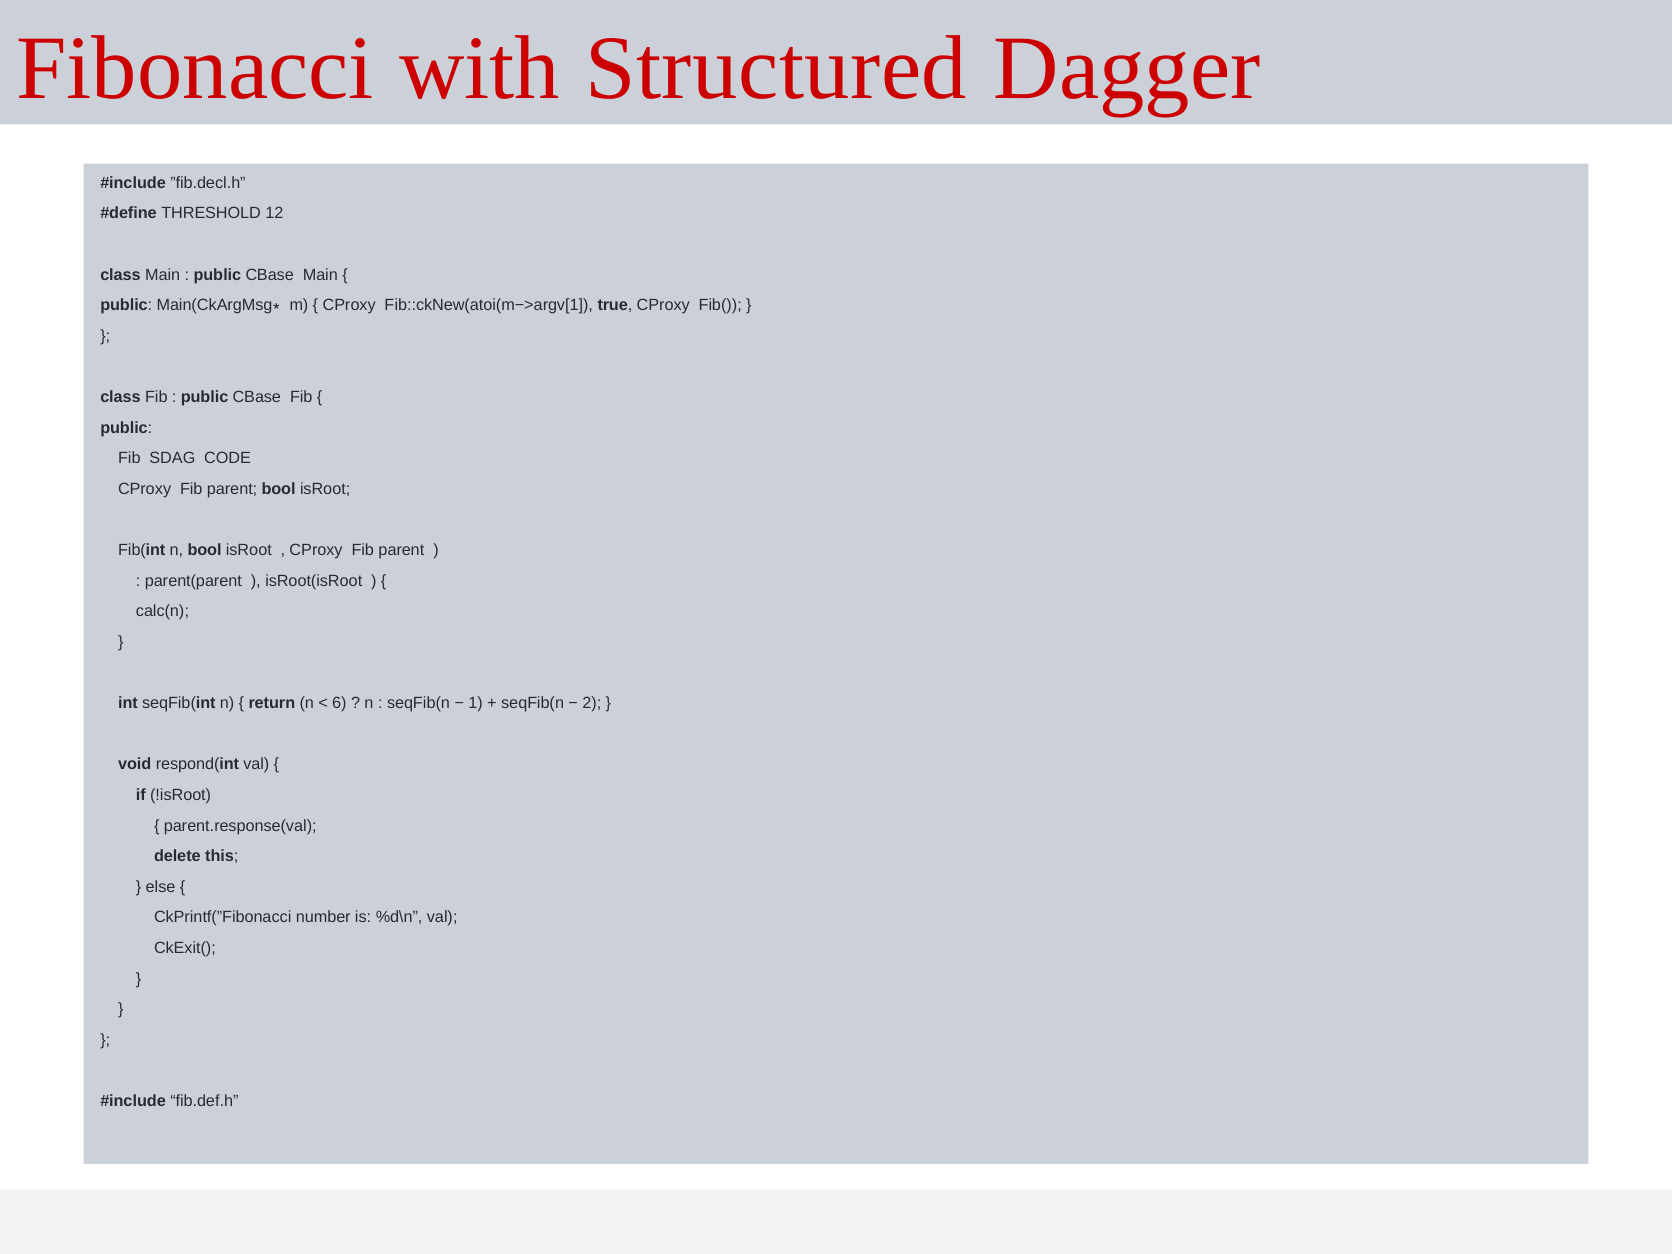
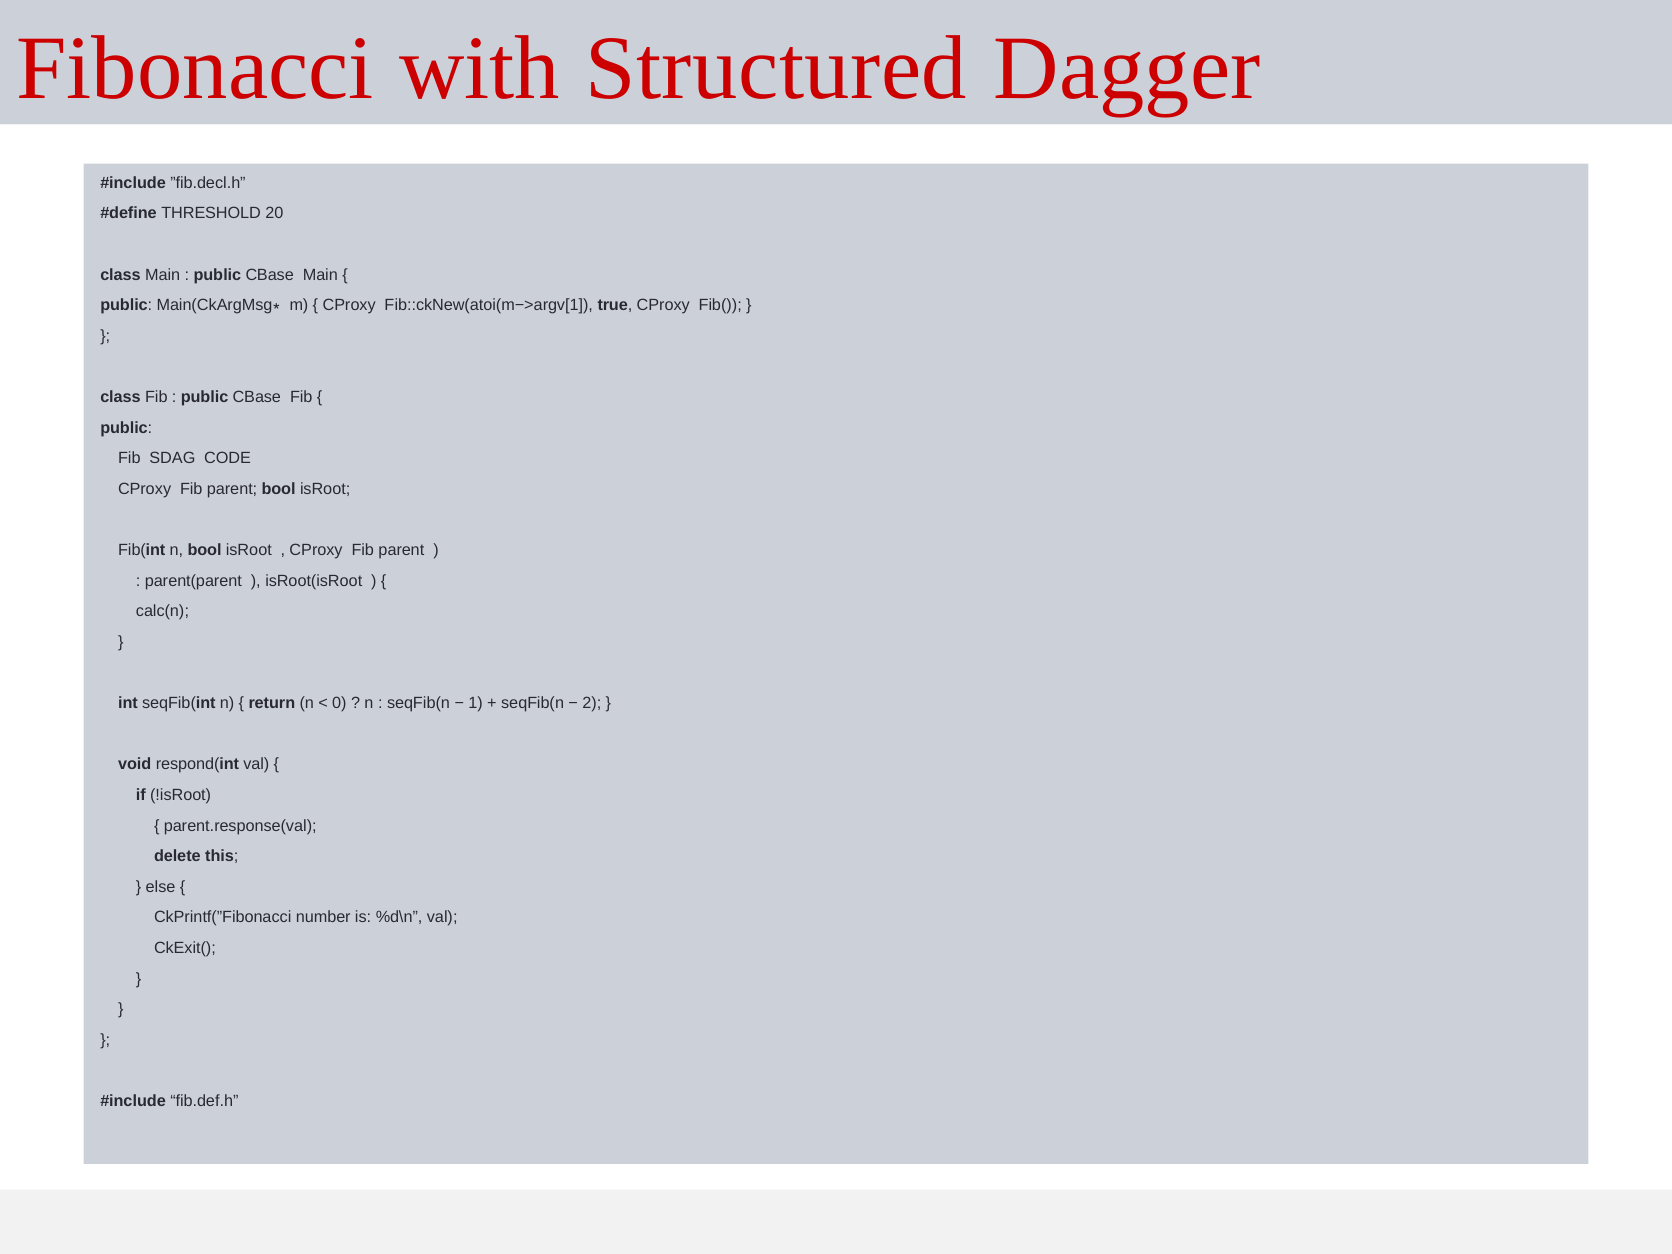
12: 12 -> 20 (274, 214)
6: 6 -> 0 (339, 703)
